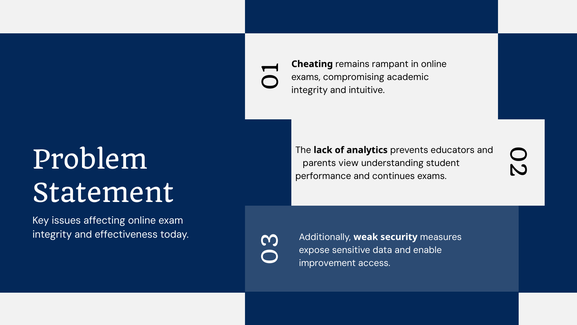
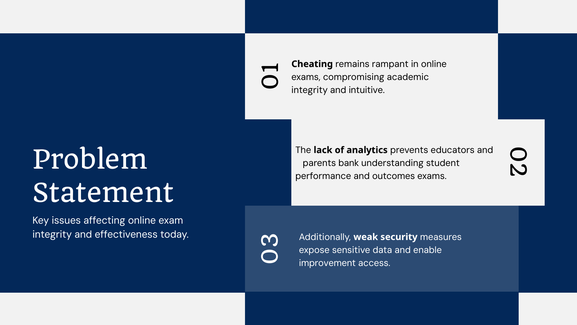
view: view -> bank (349, 163)
continues: continues -> outcomes (394, 176)
